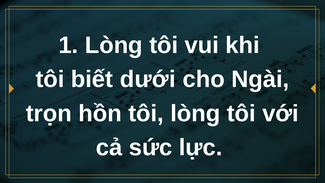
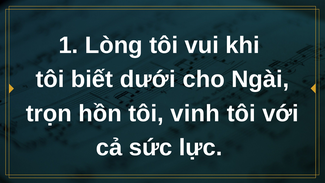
tôi lòng: lòng -> vinh (195, 113)
